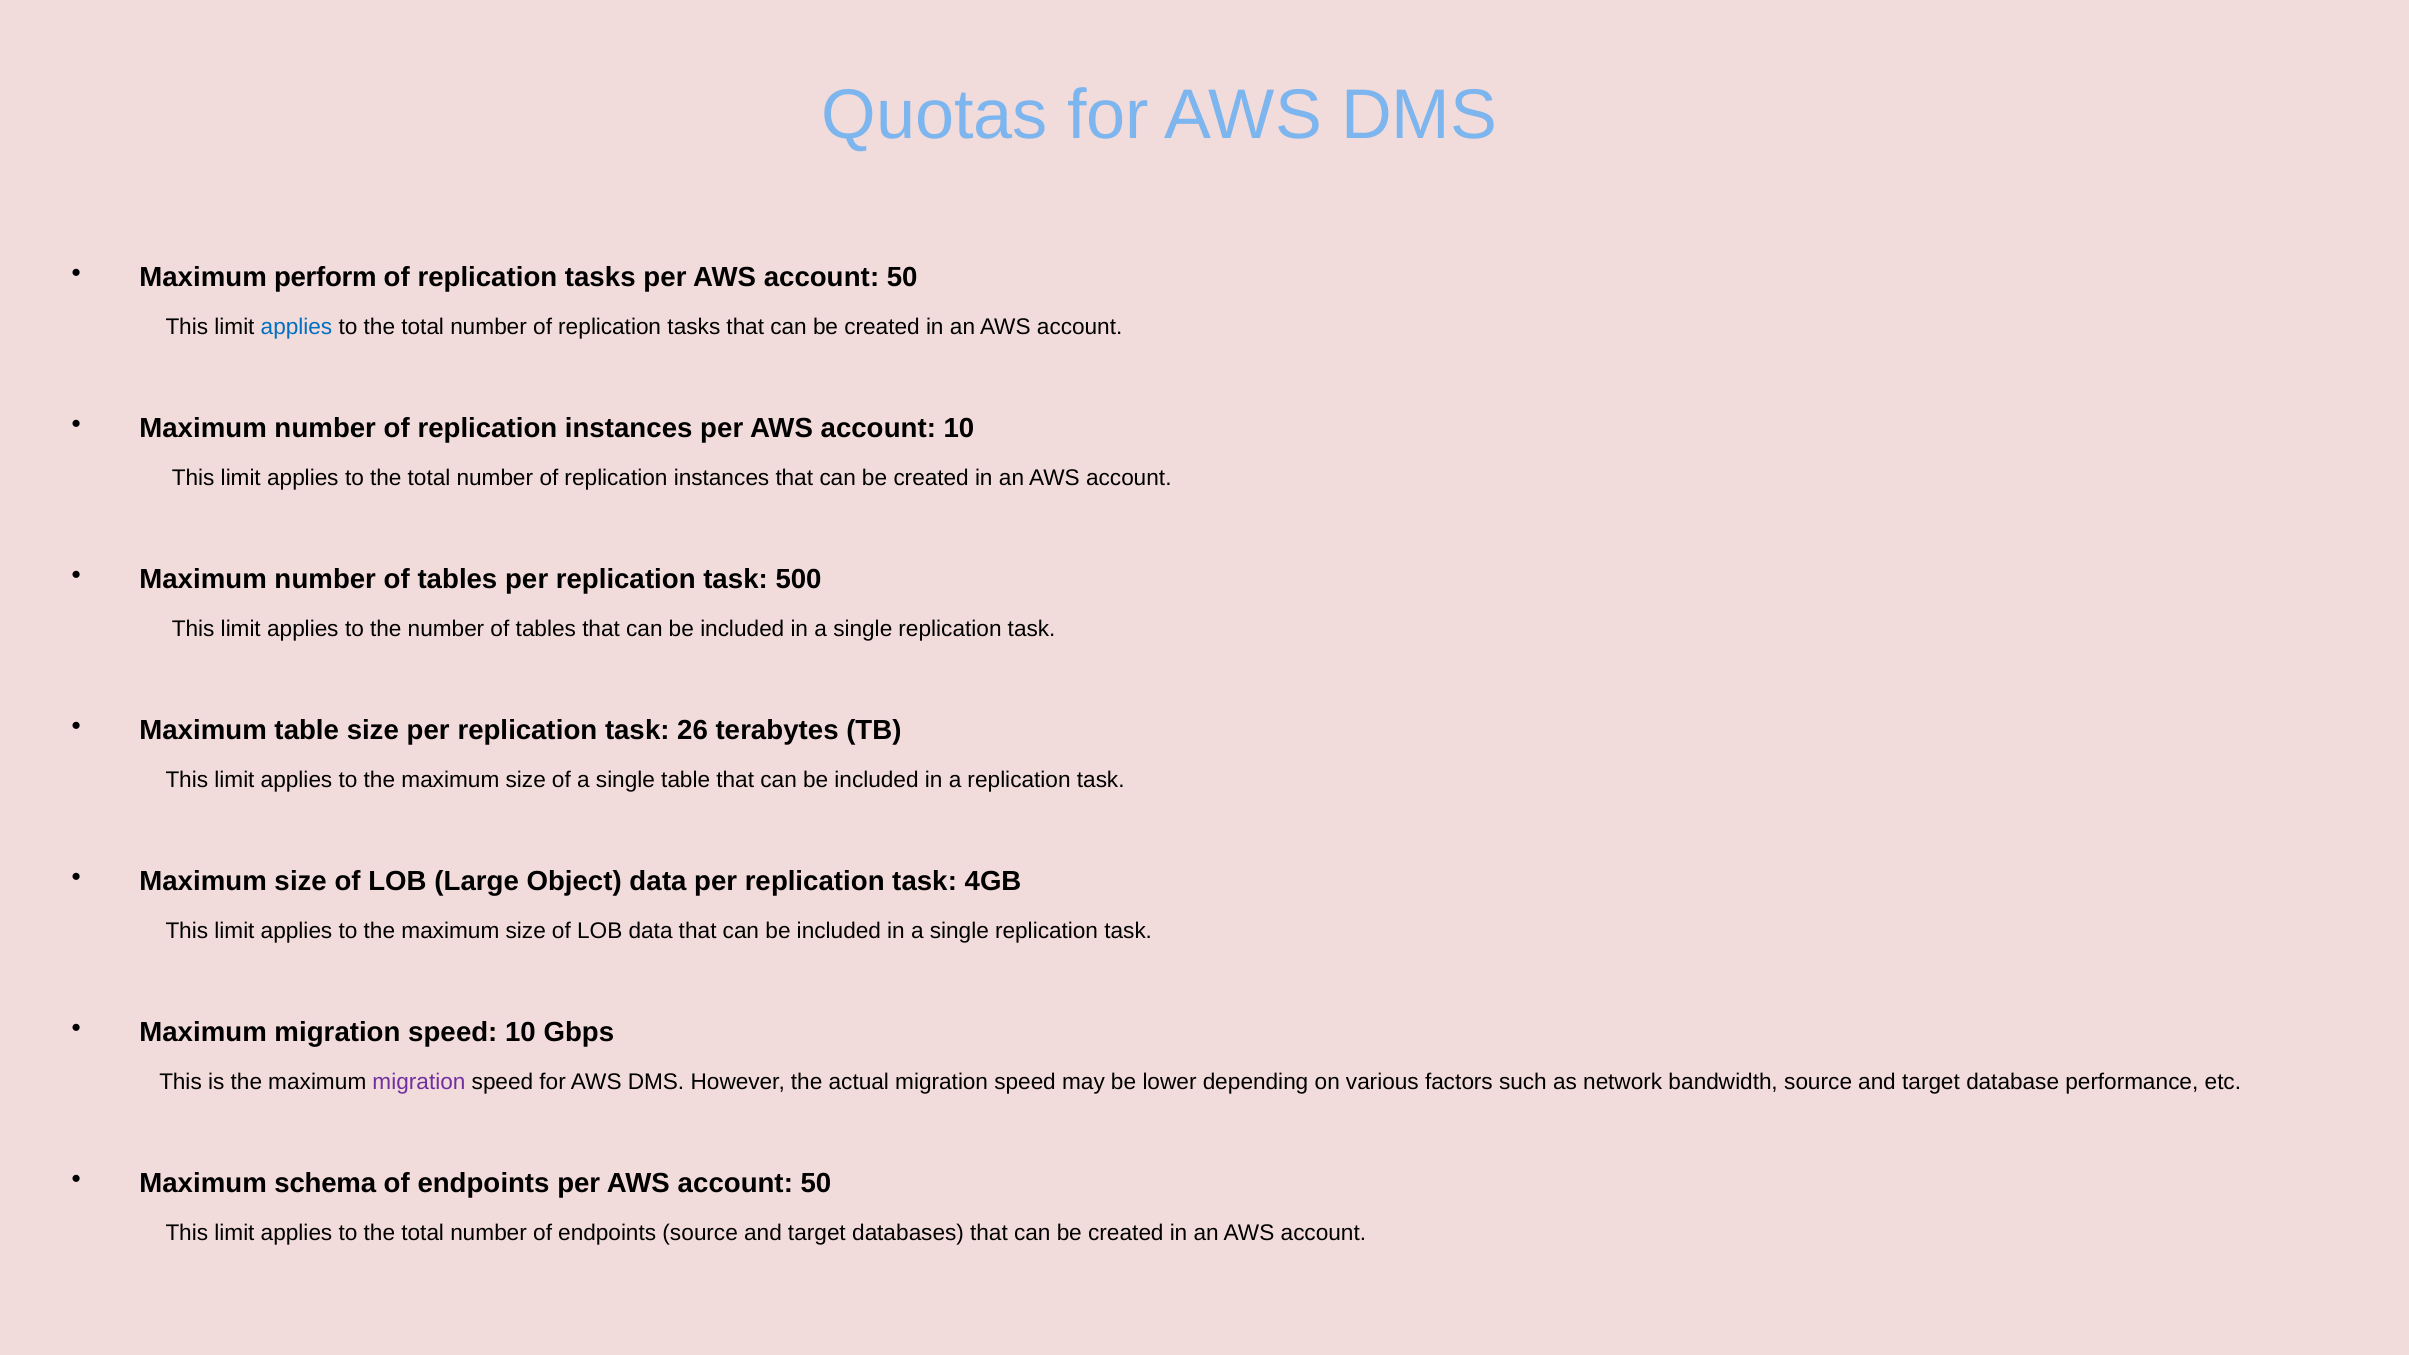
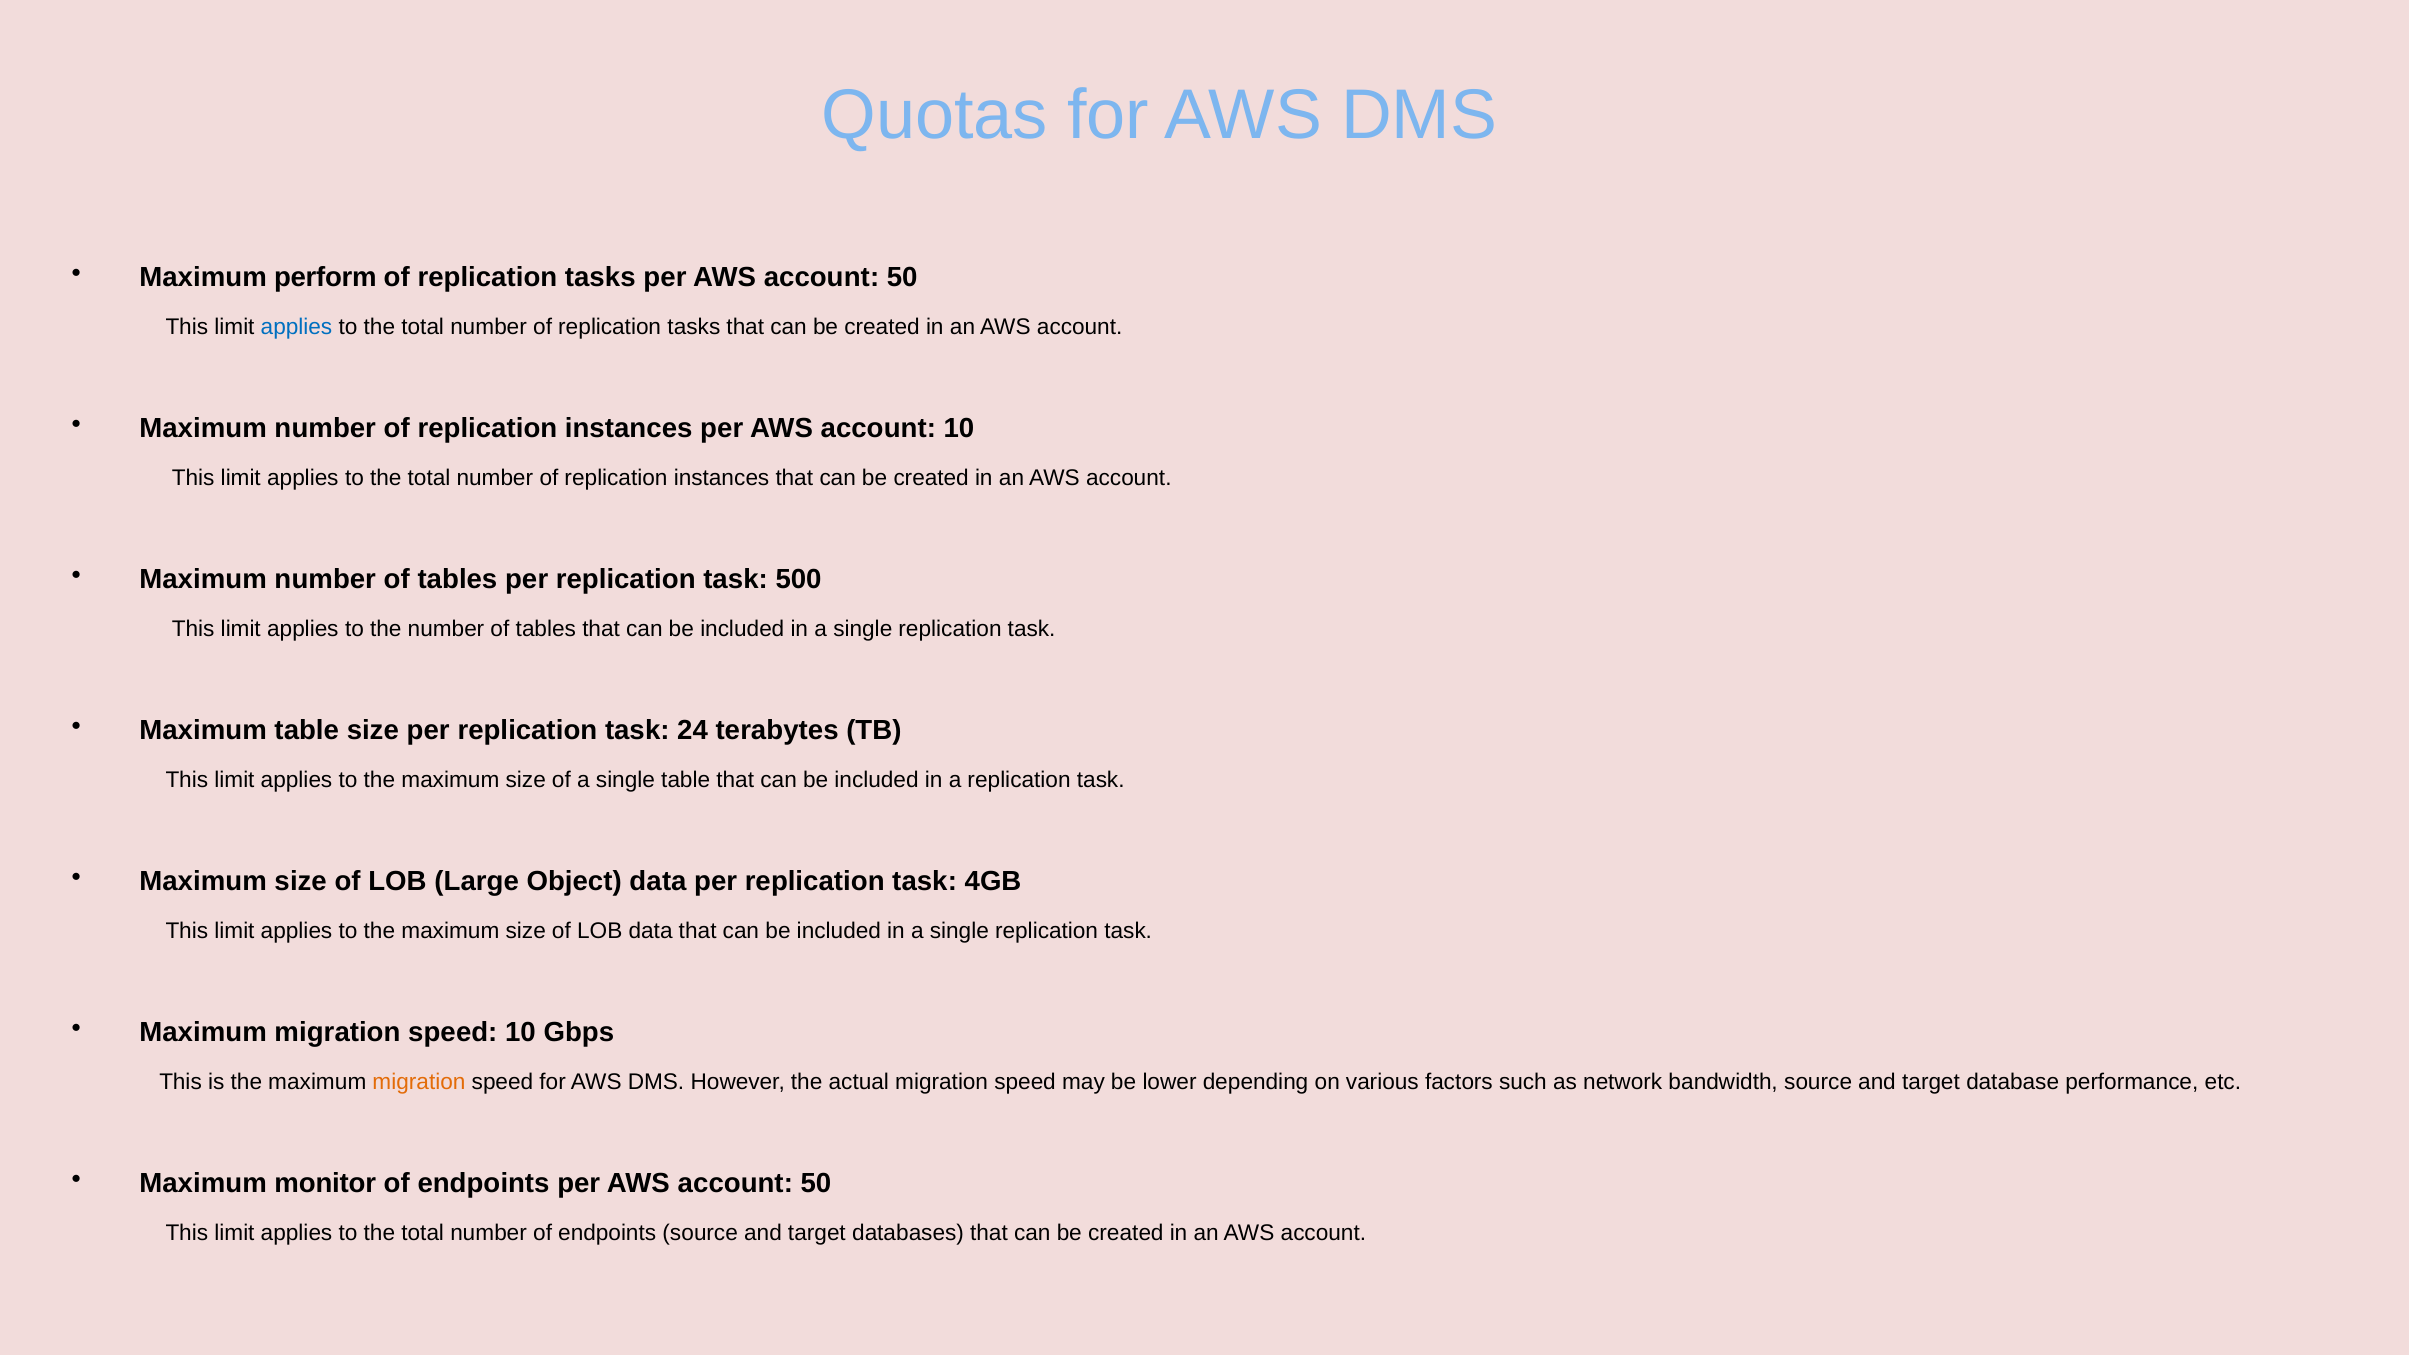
26: 26 -> 24 (693, 730)
migration colour: purple -> orange (419, 1082)
schema: schema -> monitor (325, 1183)
